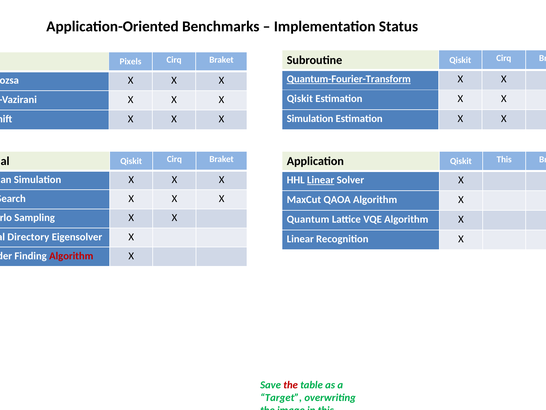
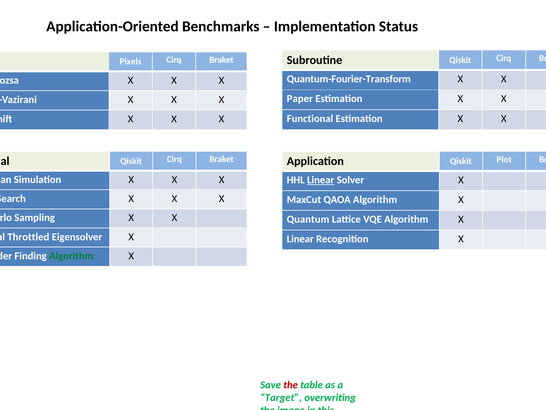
Quantum-Fourier-Transform underline: present -> none (349, 79)
Qiskit: Qiskit -> Paper (300, 99)
Simulation: Simulation -> Functional (310, 119)
Qiskit This: This -> Plot (504, 159)
Directory: Directory -> Throttled (28, 237)
Algorithm colour: red -> green (71, 256)
